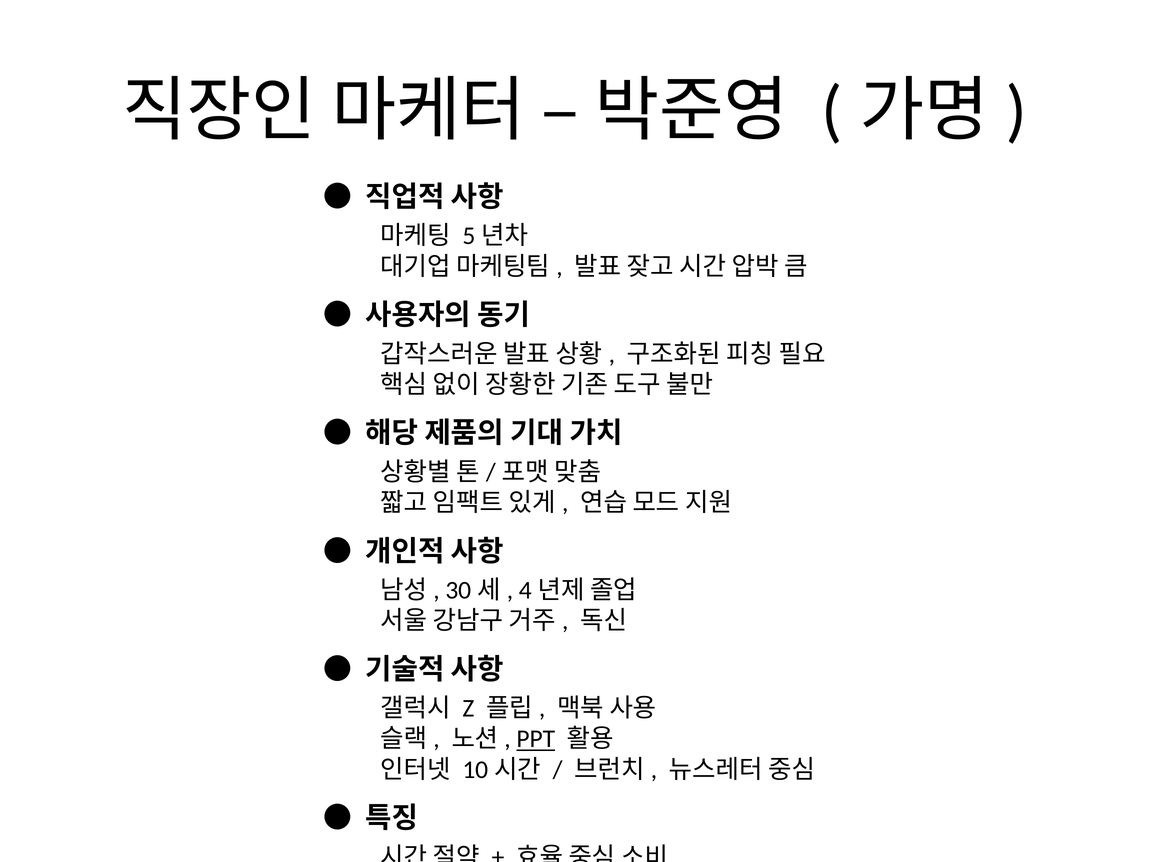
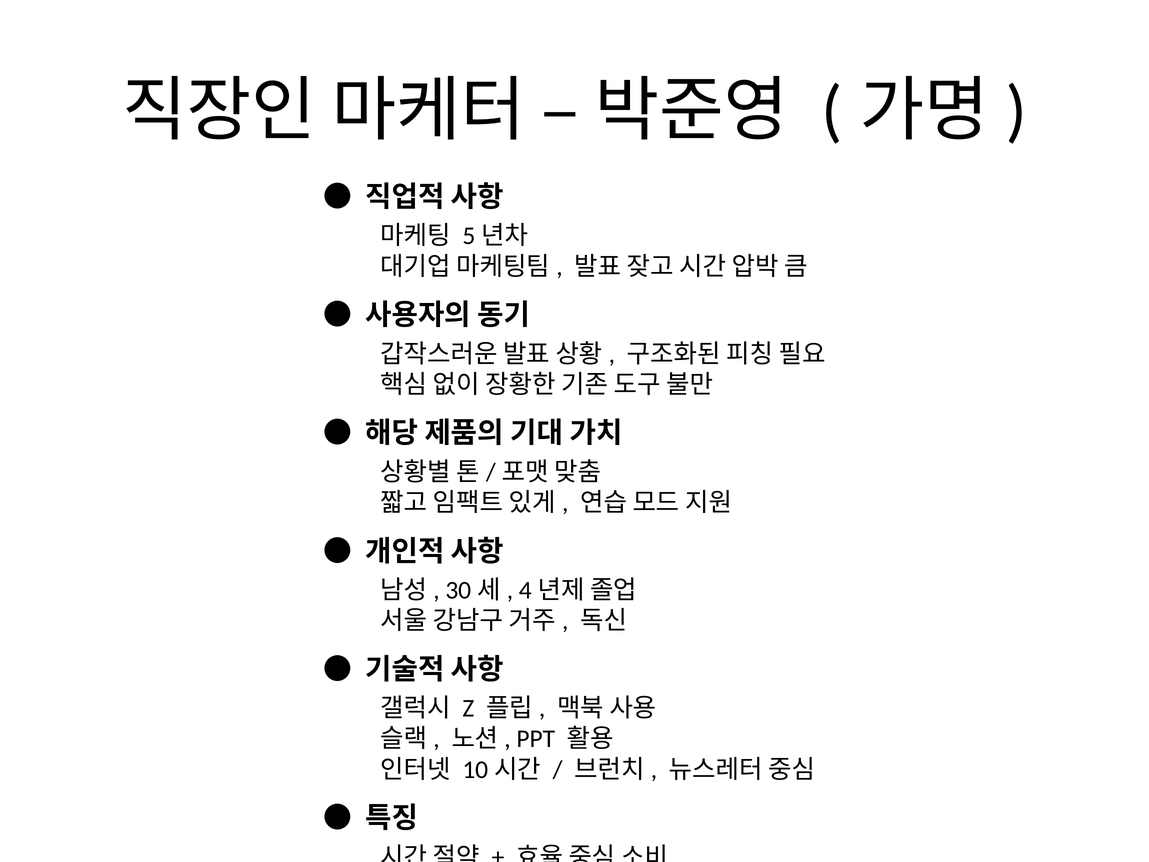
PPT underline: present -> none (536, 739)
